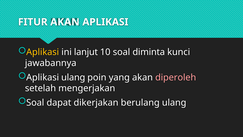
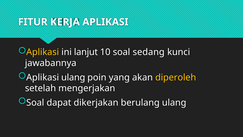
FITUR AKAN: AKAN -> KERJA (65, 22)
diminta: diminta -> sedang (149, 52)
diperoleh colour: pink -> yellow (176, 77)
